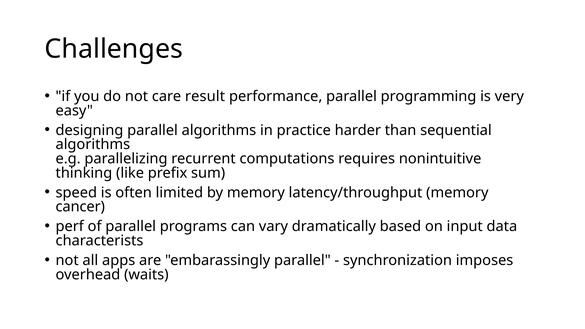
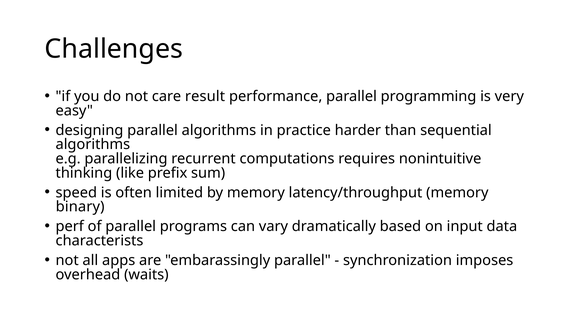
cancer: cancer -> binary (80, 207)
